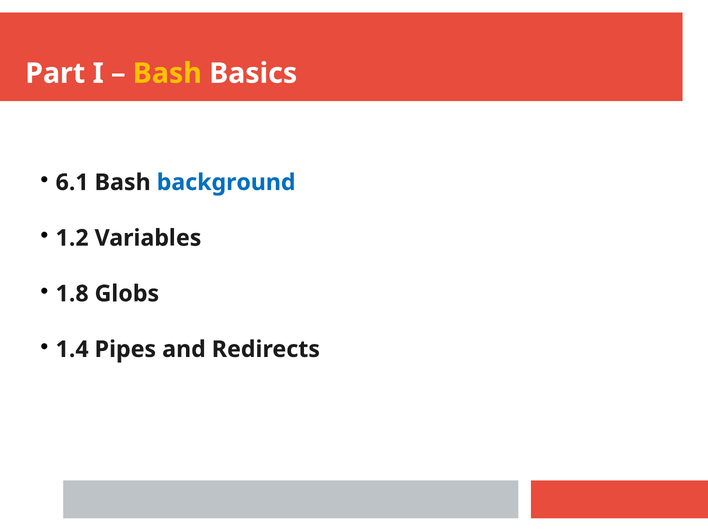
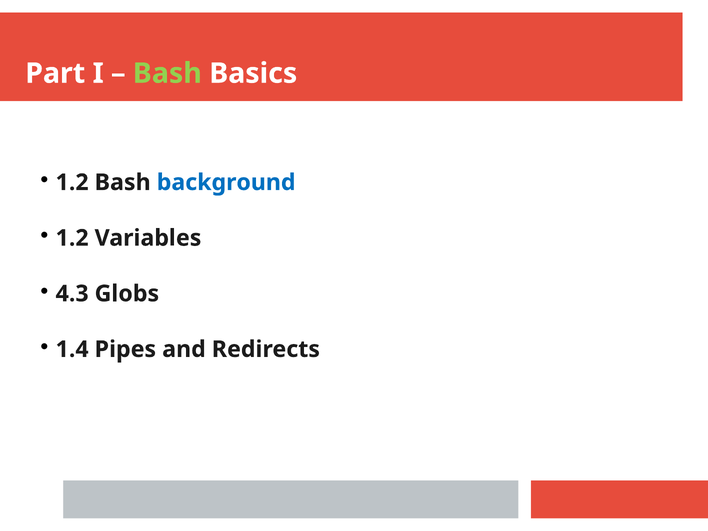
Bash colour: yellow -> light green (167, 73)
6.1: 6.1 -> 1.2 (72, 182)
1.8: 1.8 -> 4.3 (72, 294)
